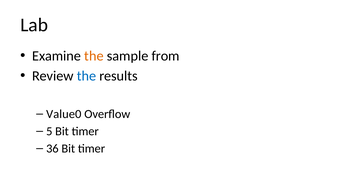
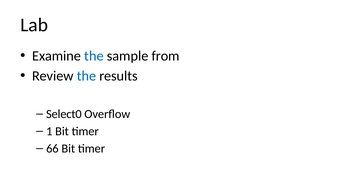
the colour: orange -> blue (94, 56)
Value0: Value0 -> Select0 (64, 114)
5: 5 -> 1 (49, 132)
36: 36 -> 66 (52, 149)
